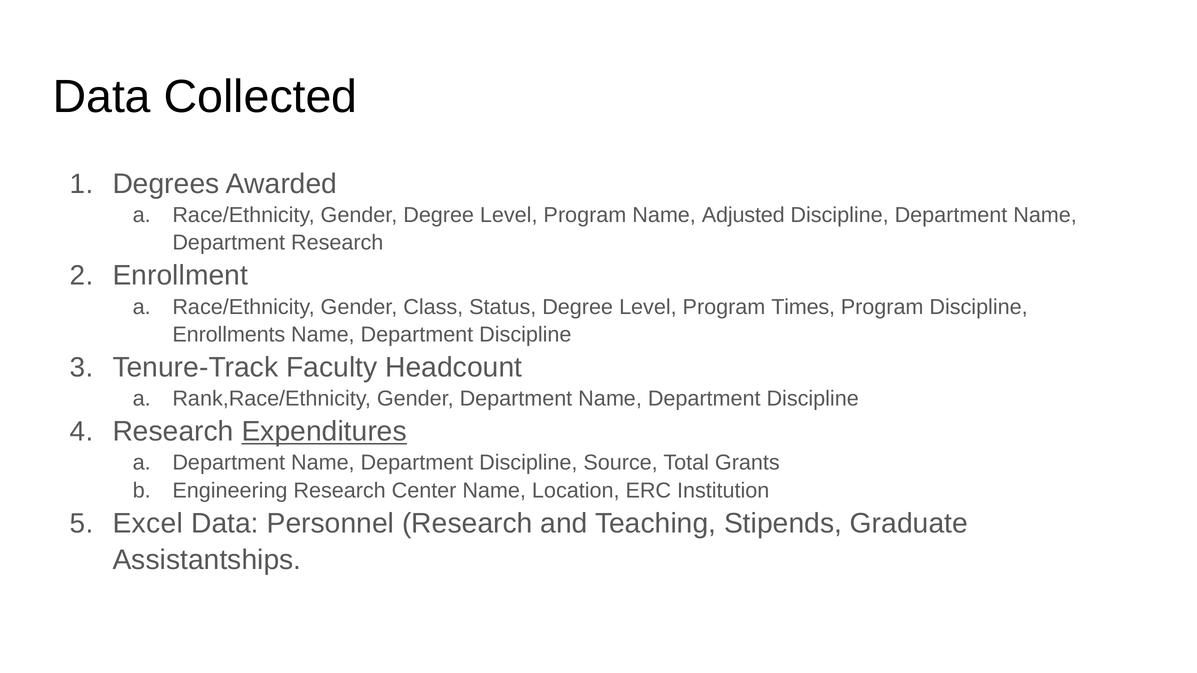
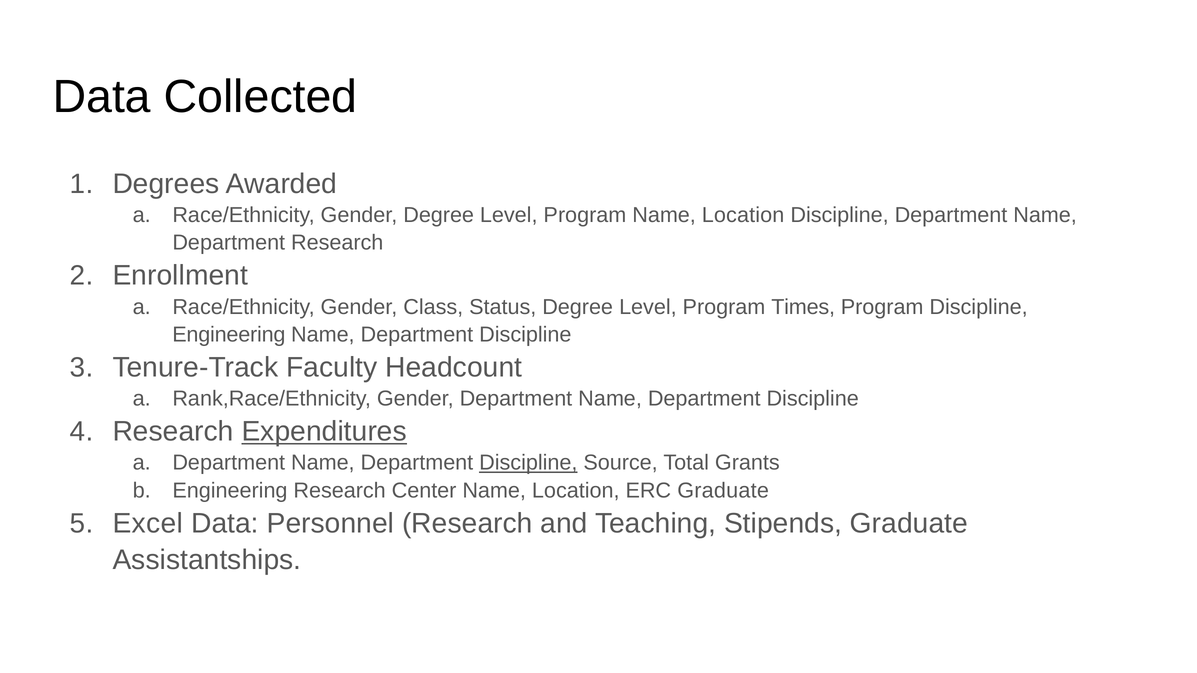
Program Name Adjusted: Adjusted -> Location (743, 215)
Enrollments: Enrollments -> Engineering (229, 335)
Discipline underline: none -> present (528, 463)
ERC Institution: Institution -> Graduate (723, 491)
